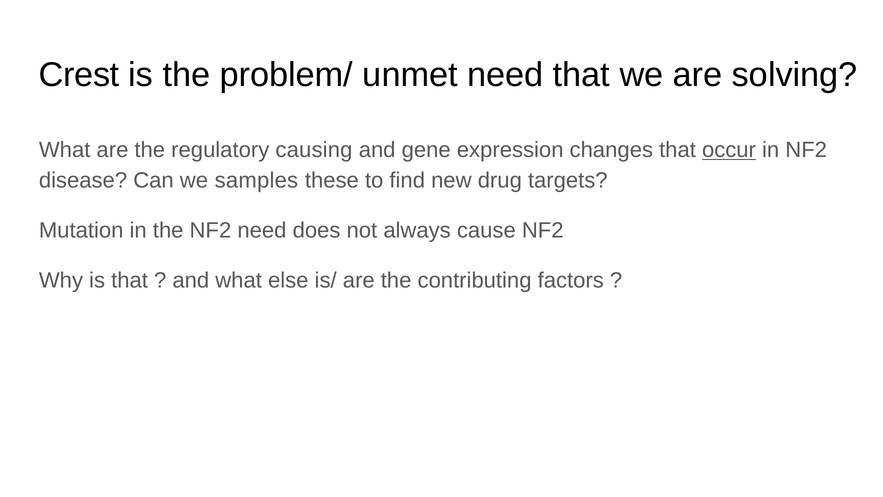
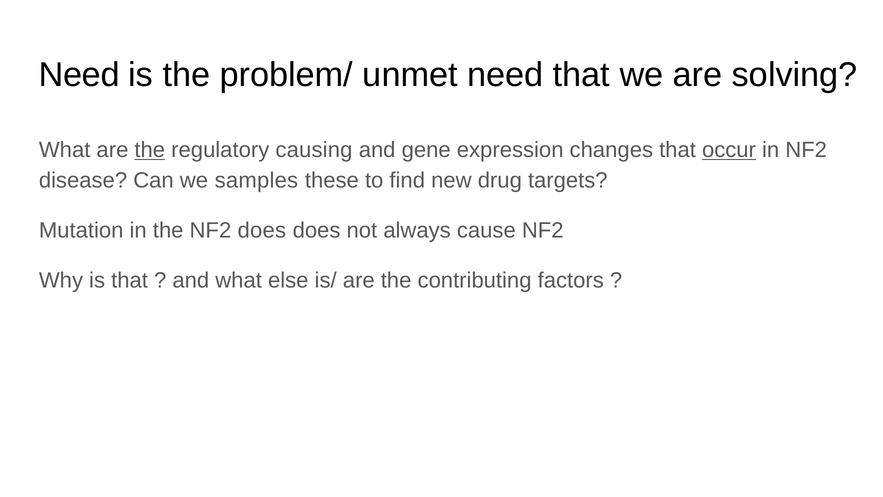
Crest: Crest -> Need (79, 75)
the underline: none -> present (150, 150)
NF2 need: need -> does (262, 230)
